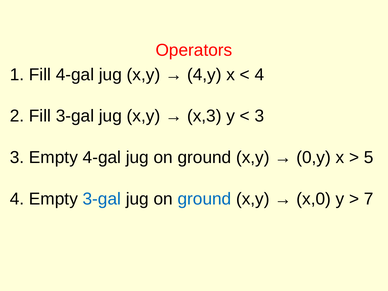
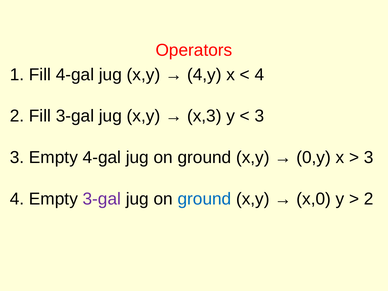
5: 5 -> 3 (369, 157)
3-gal colour: blue -> purple (102, 199)
7: 7 -> 2 (369, 199)
